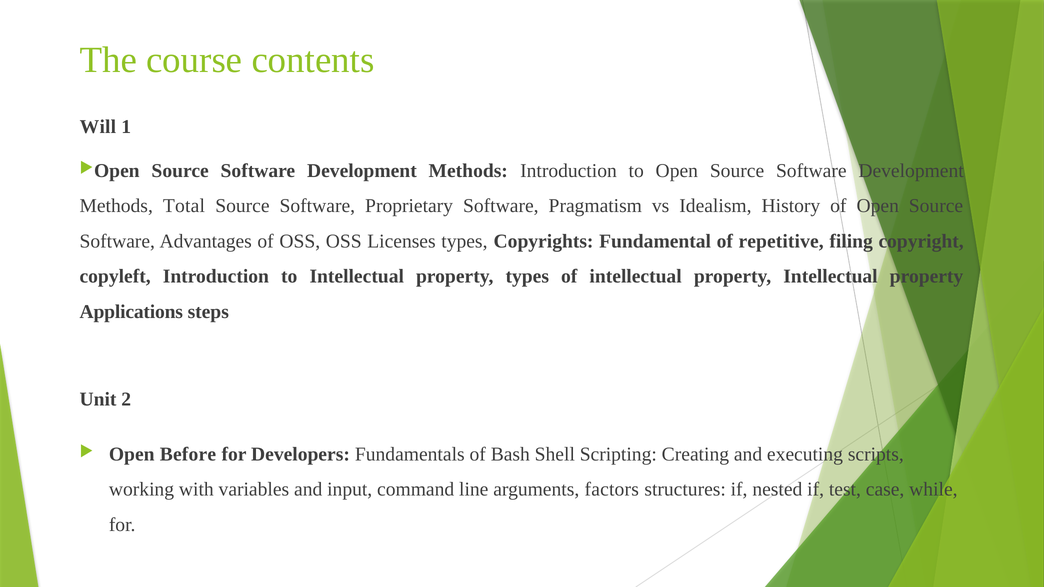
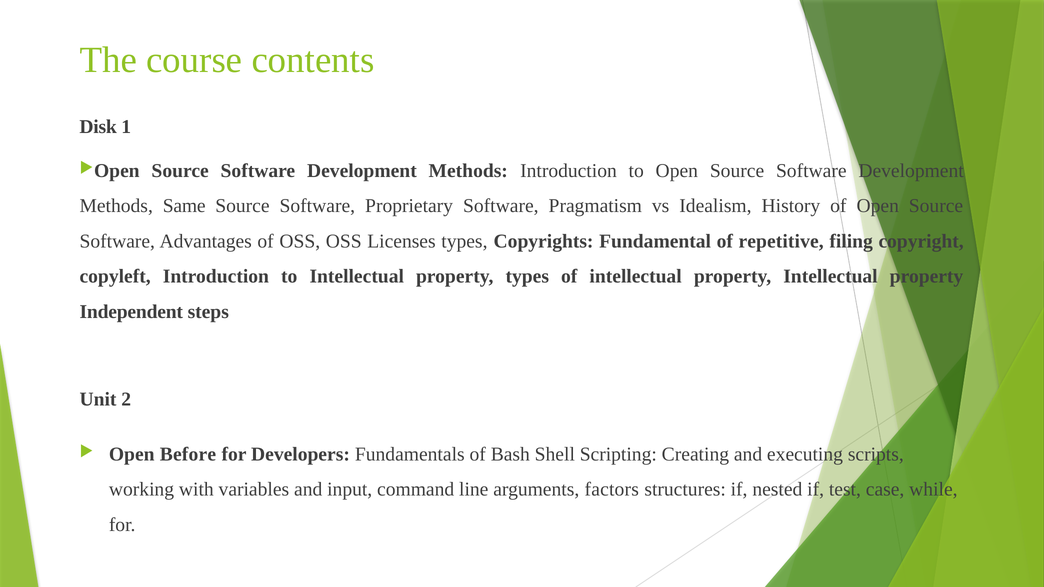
Will: Will -> Disk (98, 127)
Total: Total -> Same (184, 206)
Applications: Applications -> Independent (131, 312)
